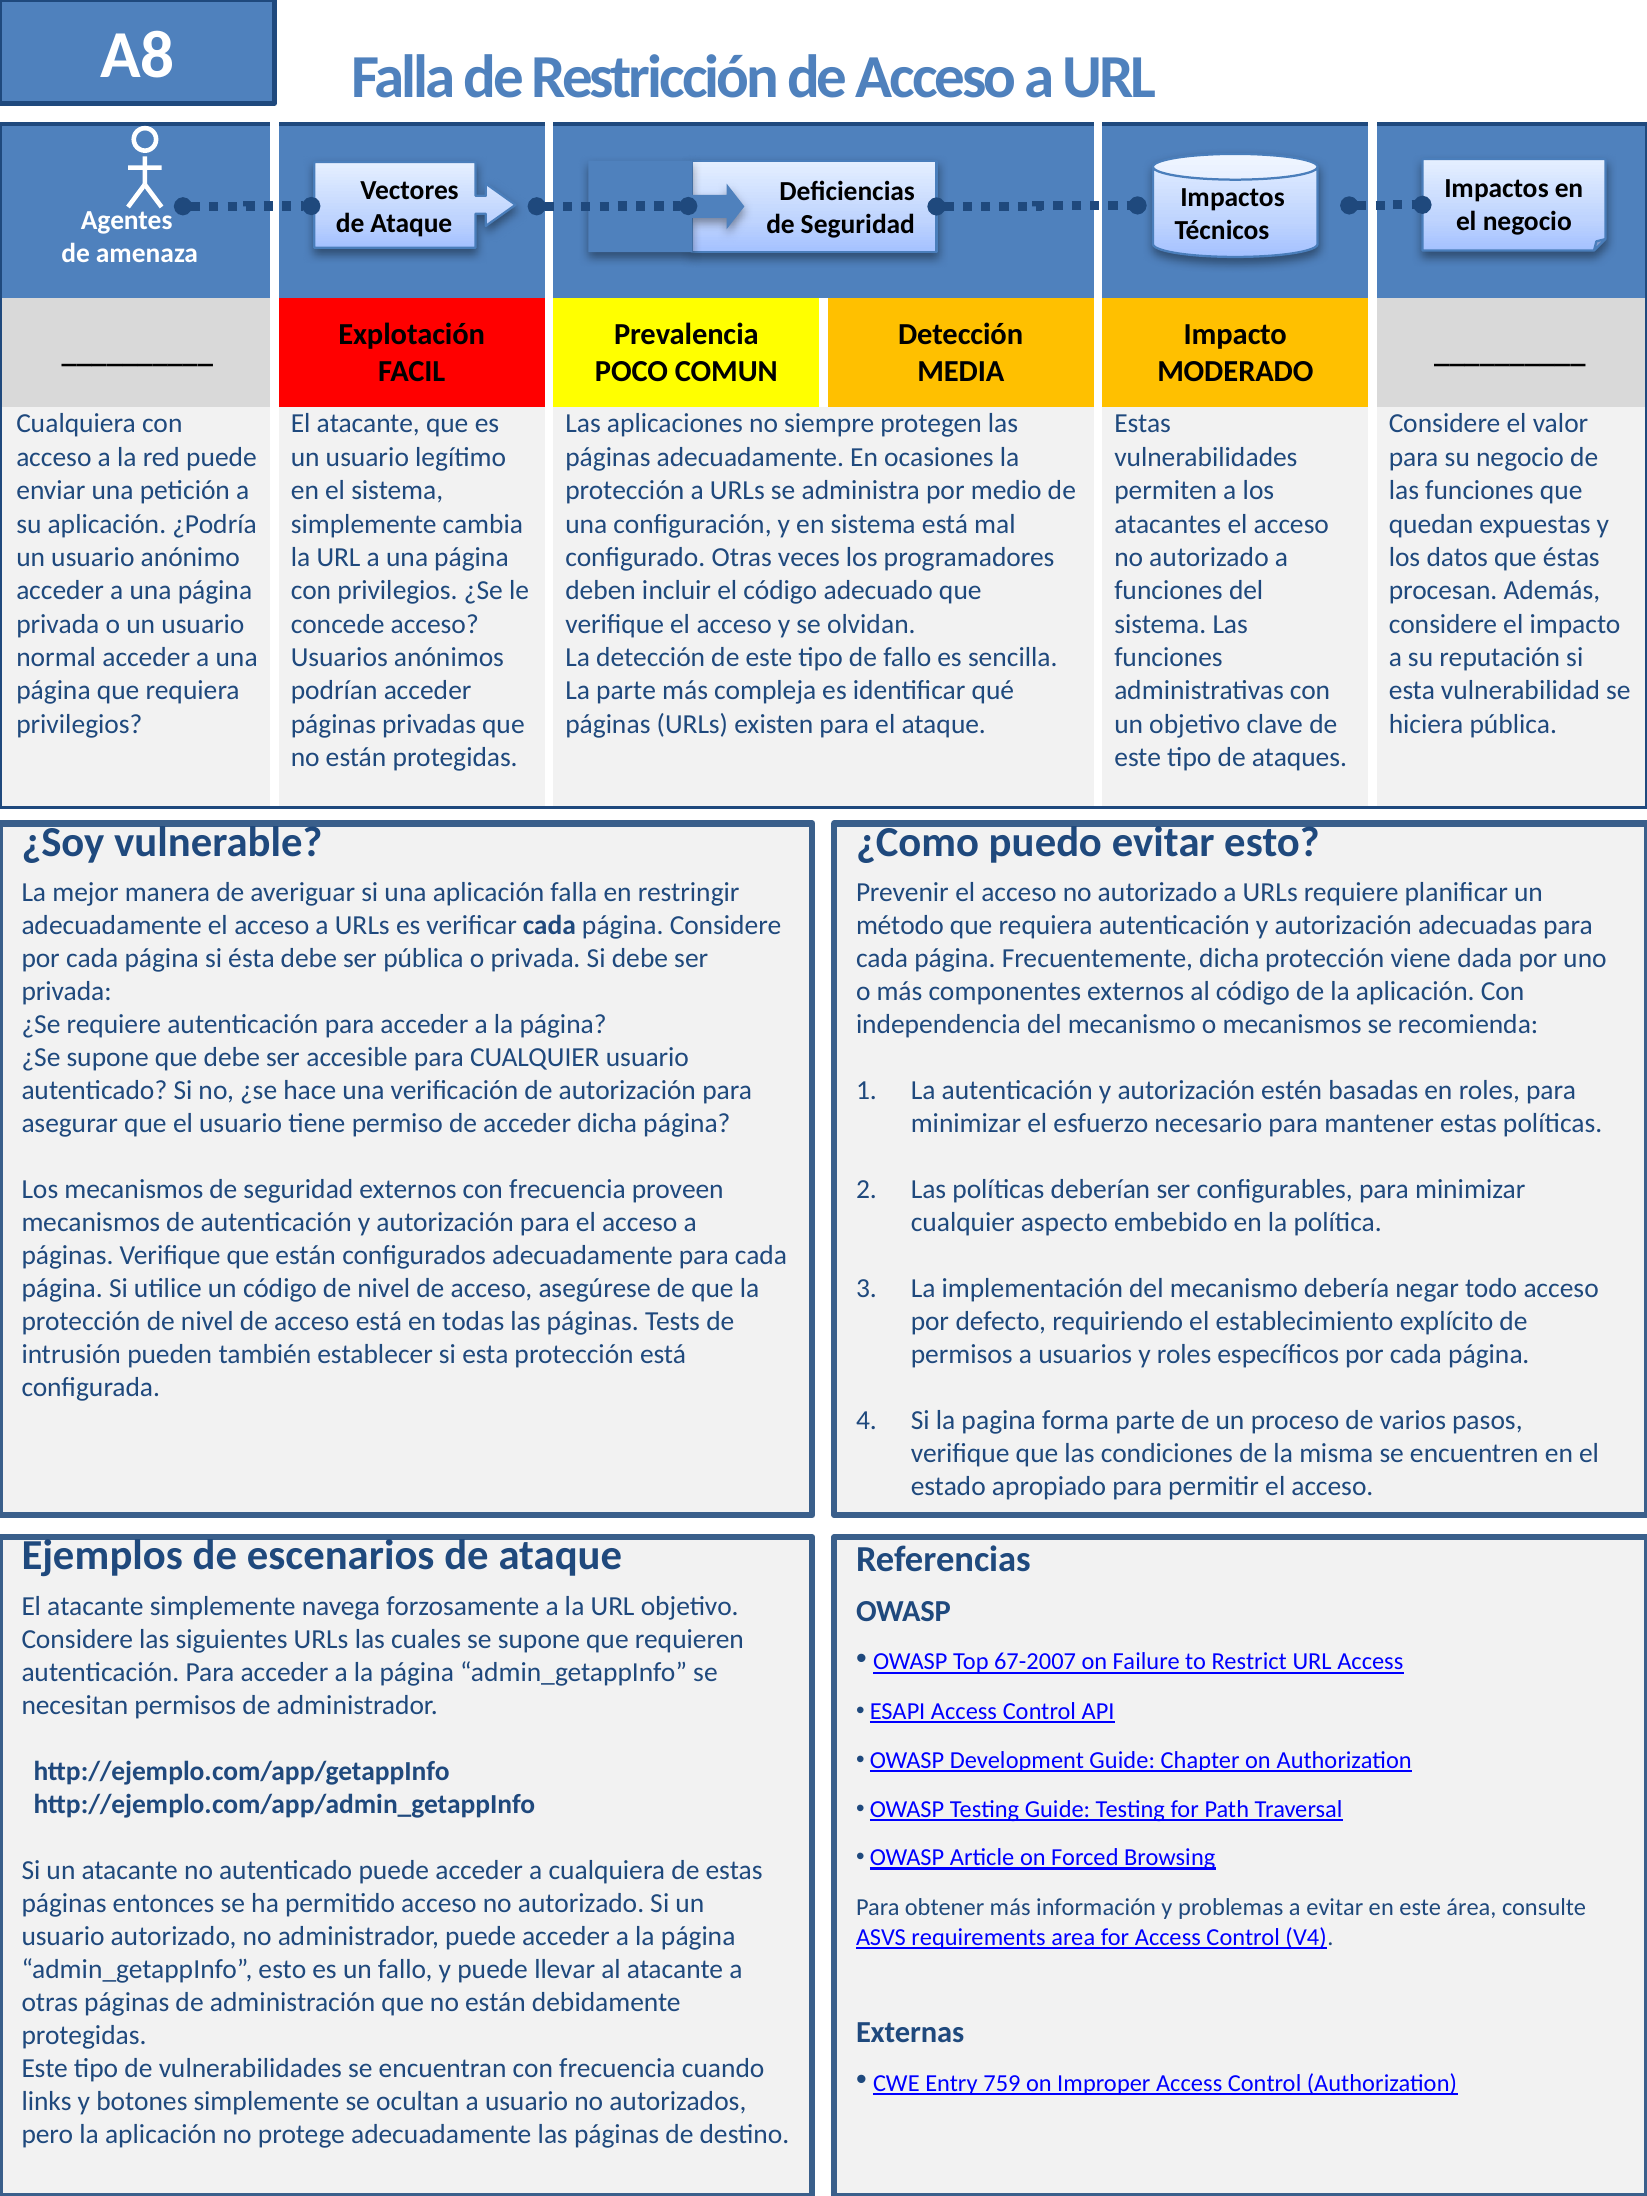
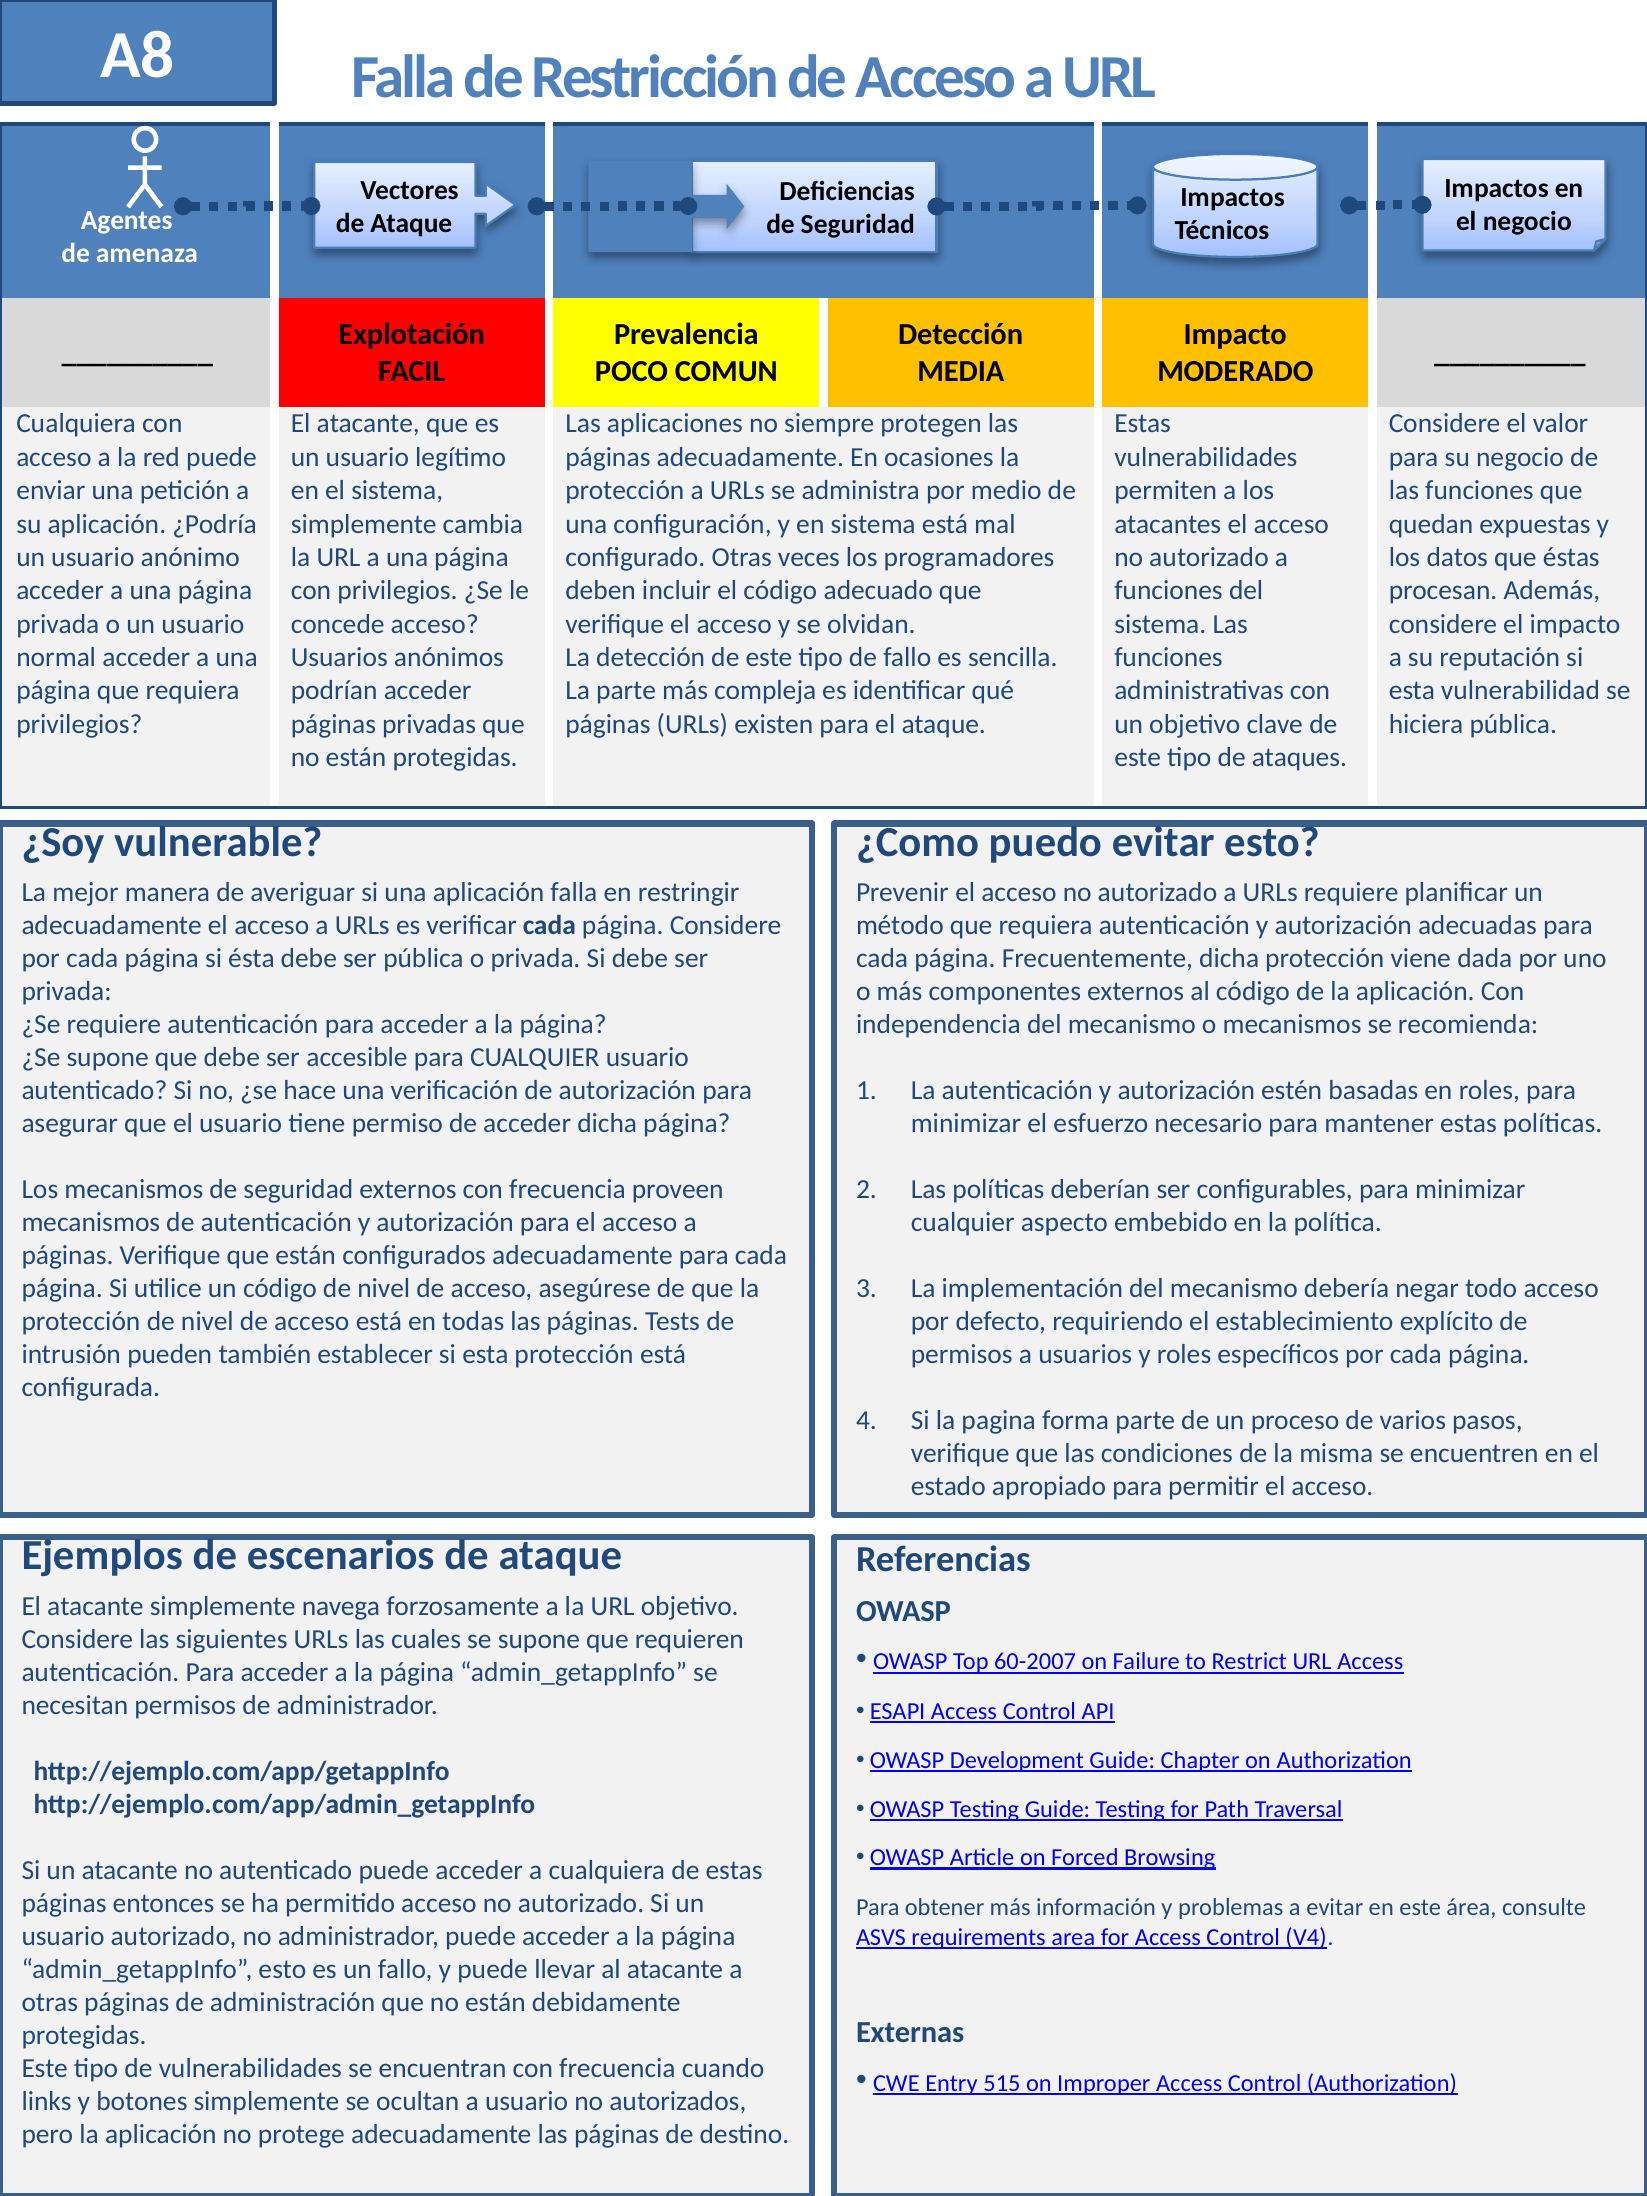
67-2007: 67-2007 -> 60-2007 (1035, 1662)
759: 759 -> 515 (1002, 2083)
